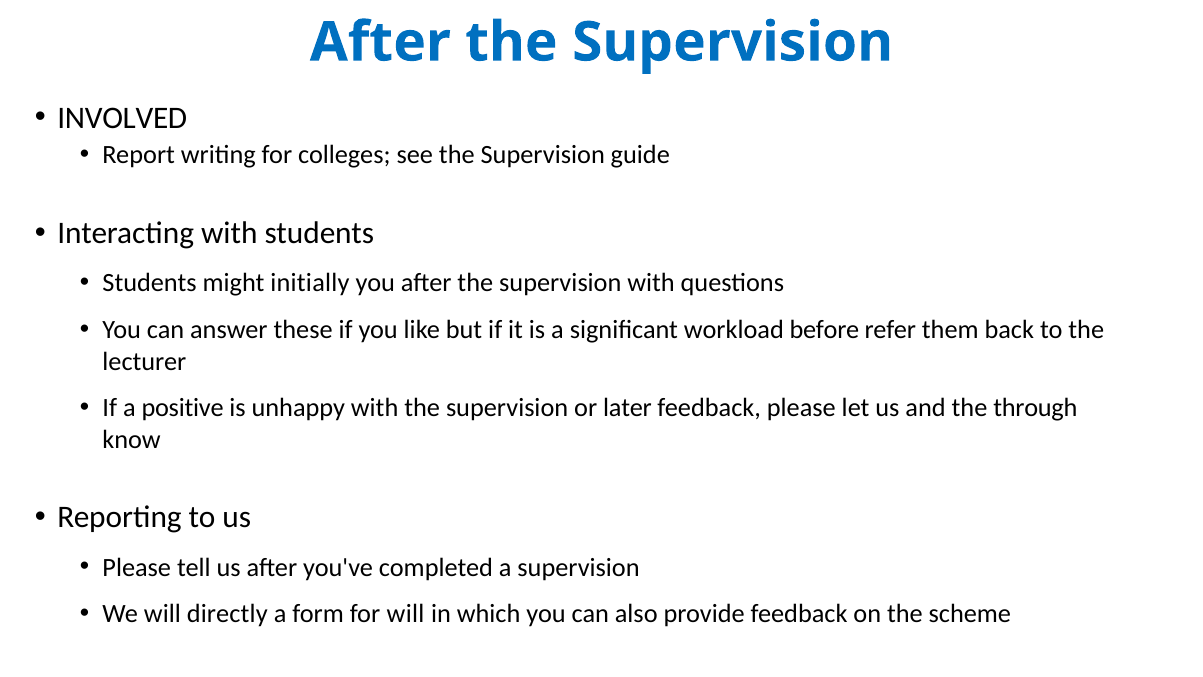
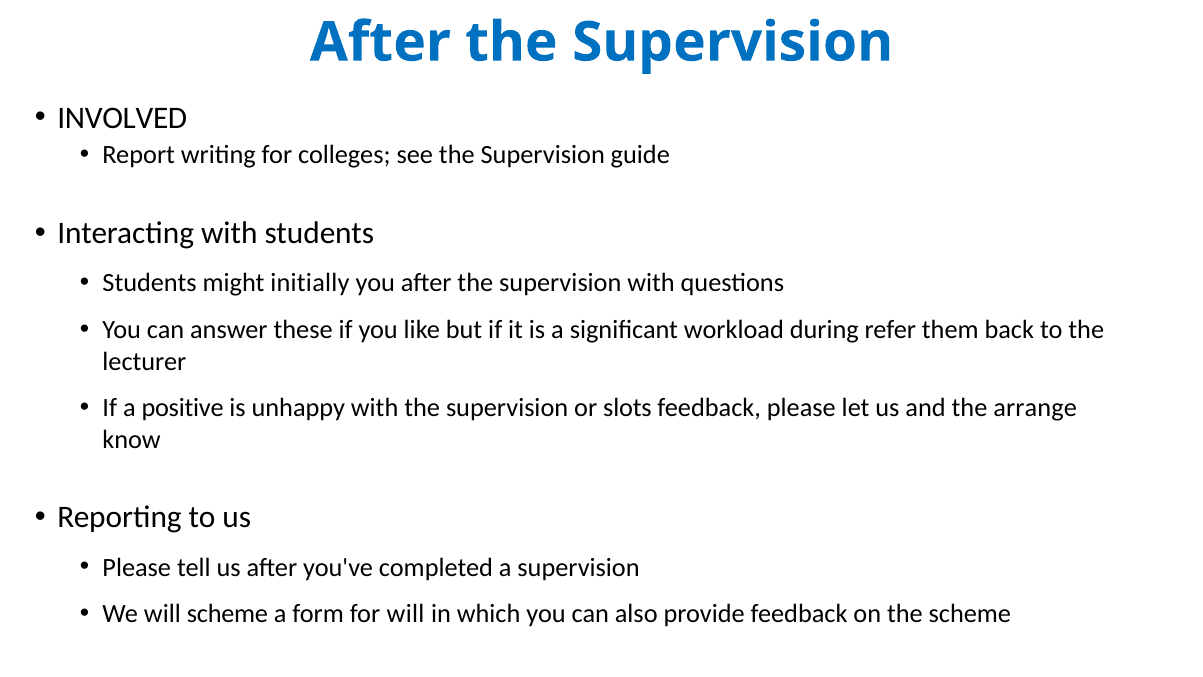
before: before -> during (824, 330)
later: later -> slots (627, 408)
through: through -> arrange (1035, 408)
will directly: directly -> scheme (227, 614)
